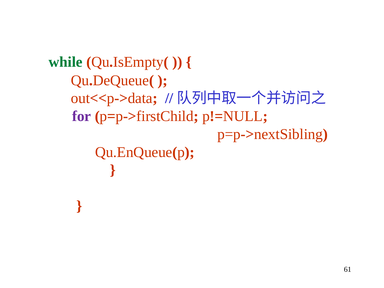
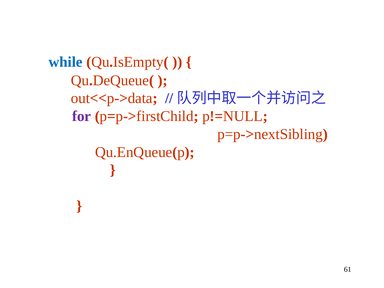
while colour: green -> blue (66, 62)
